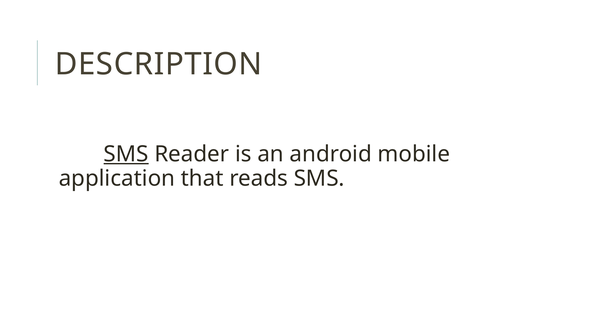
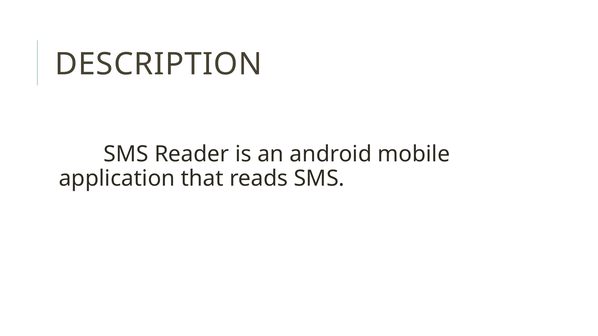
SMS underline: present -> none (126, 154)
